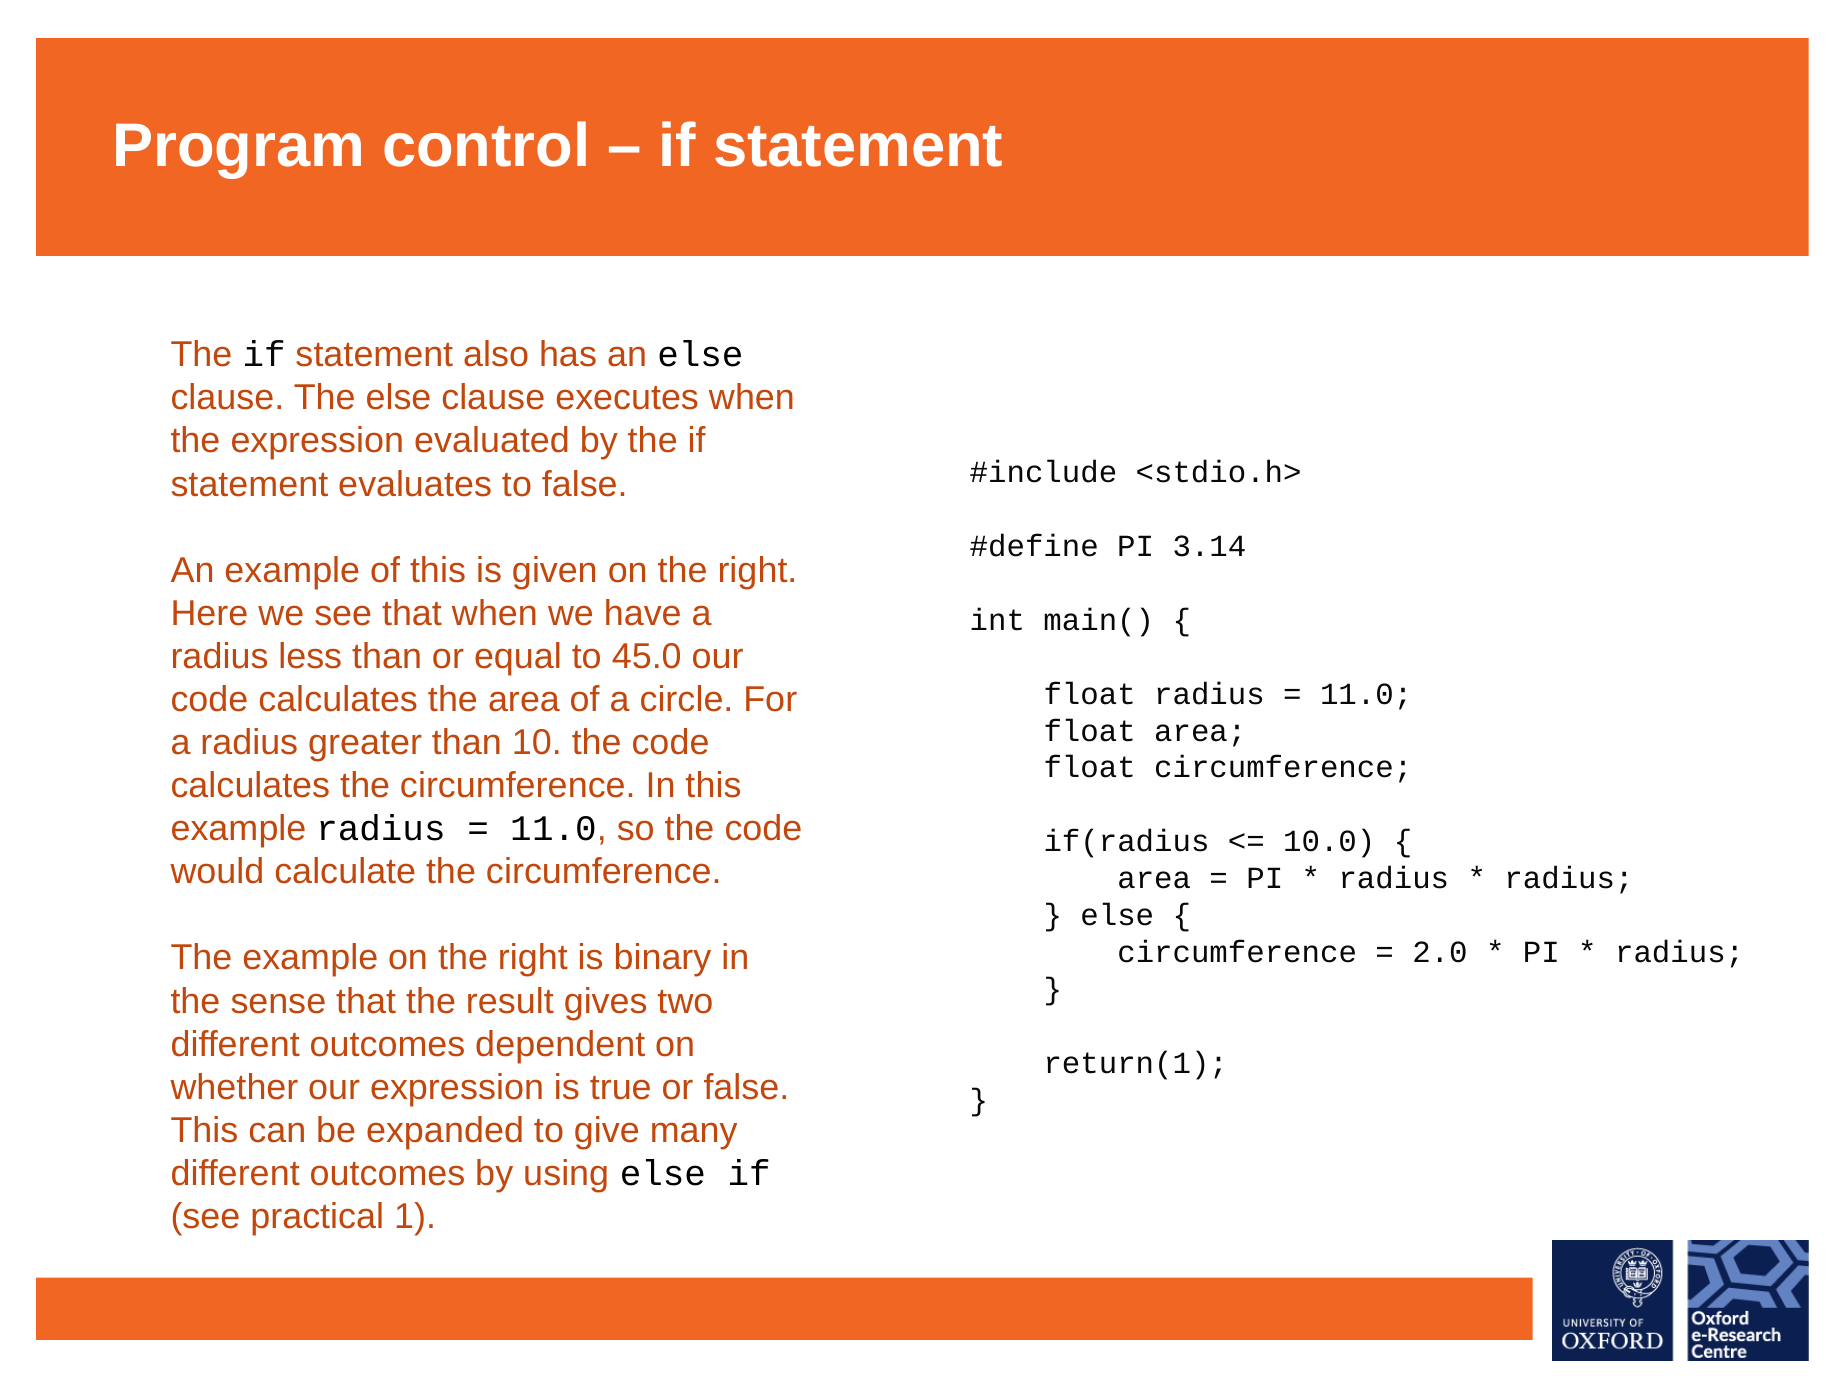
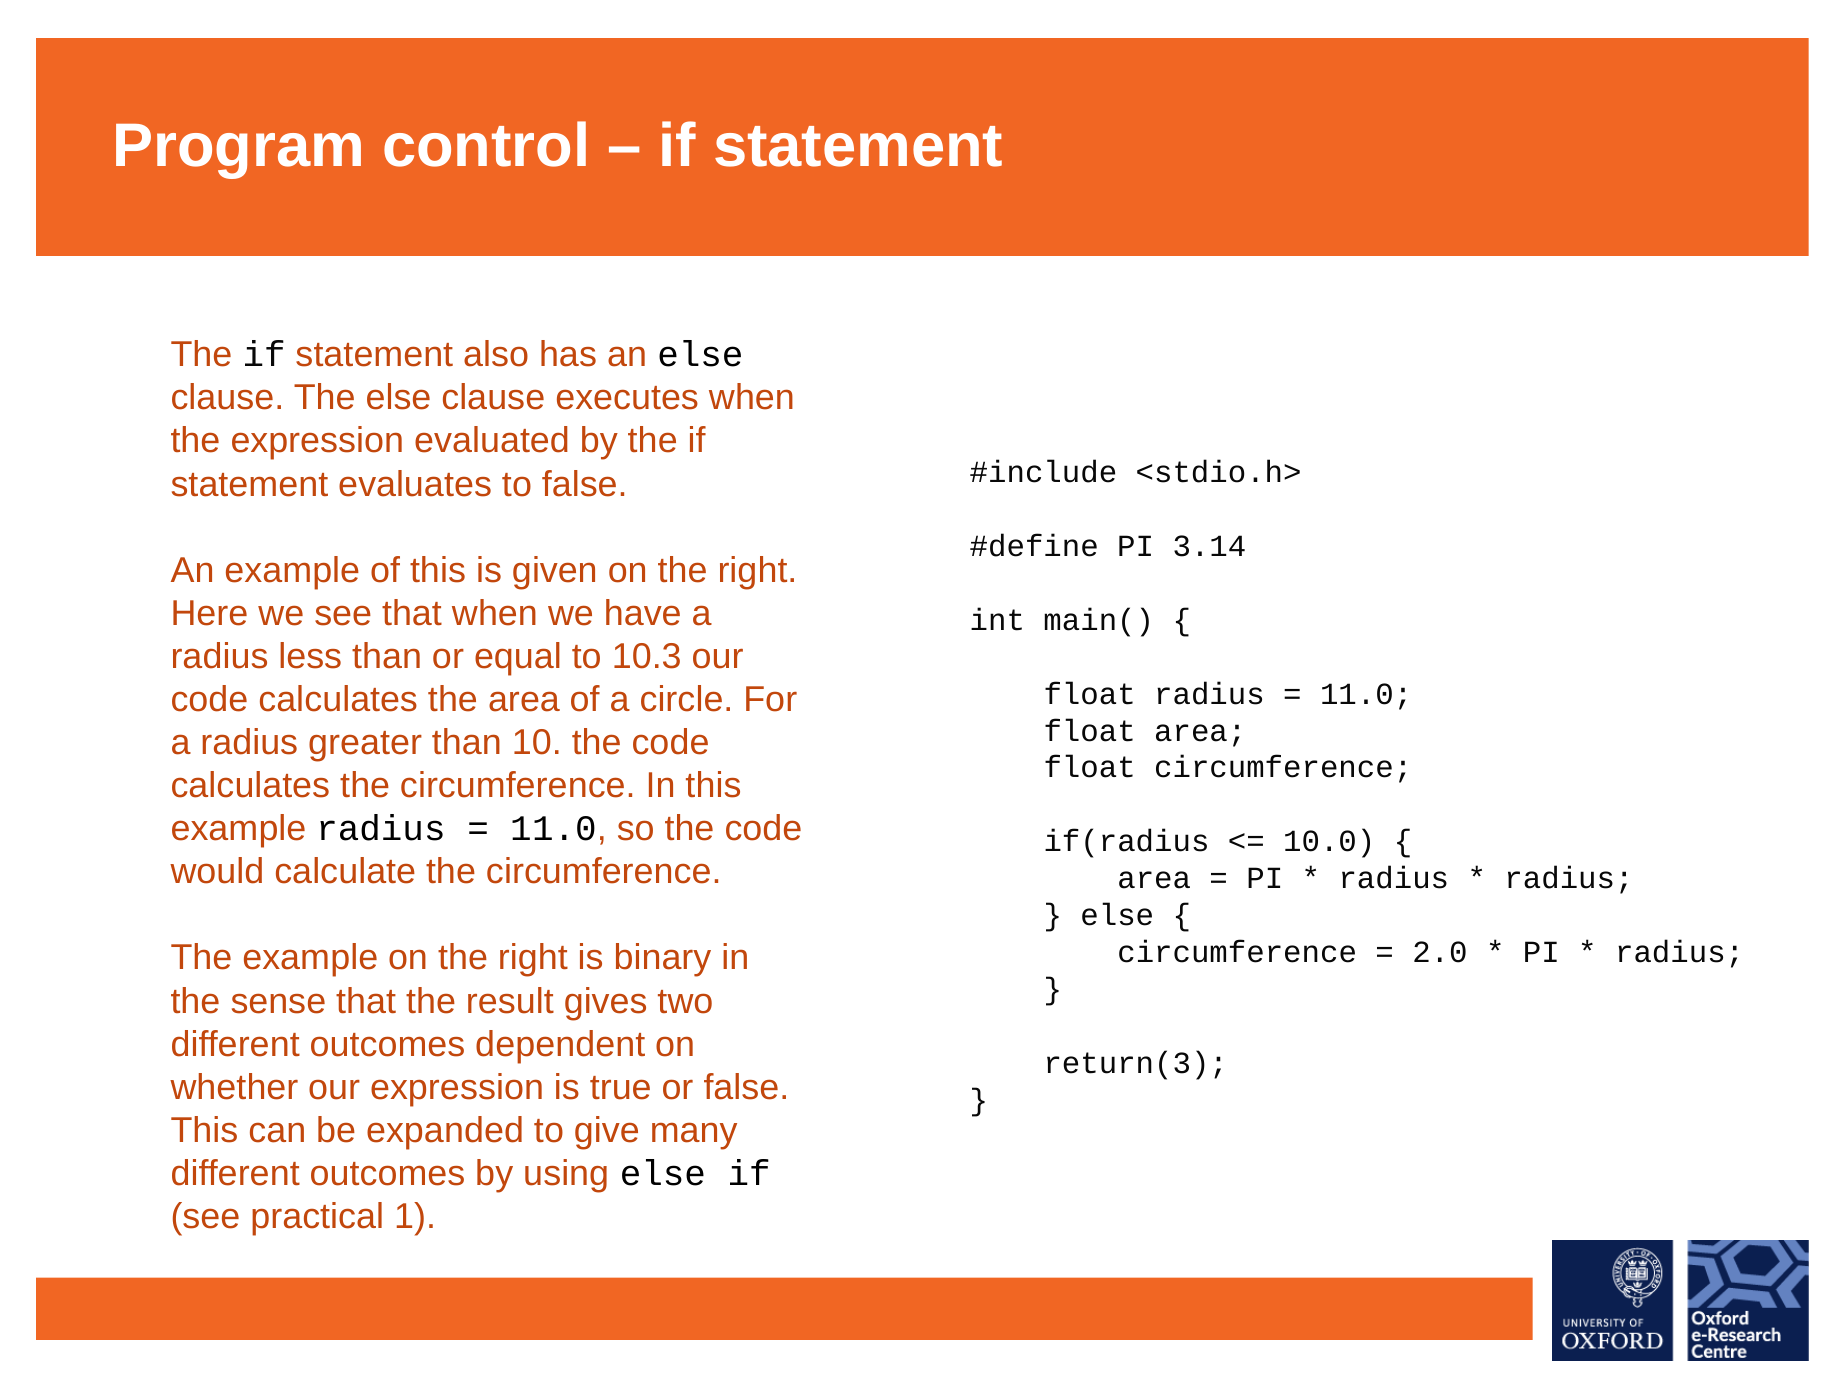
45.0: 45.0 -> 10.3 (647, 656)
return(1: return(1 -> return(3 (1136, 1063)
